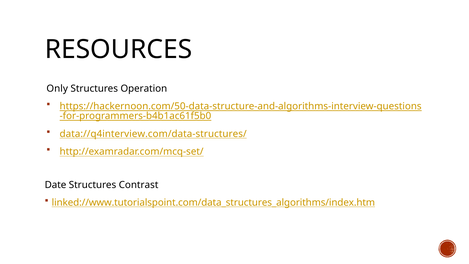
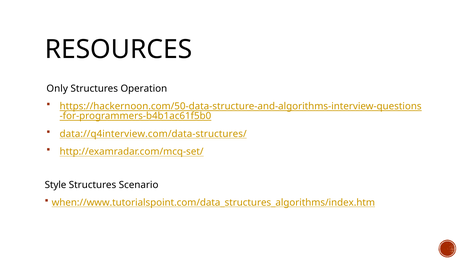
Date: Date -> Style (56, 185)
Contrast: Contrast -> Scenario (139, 185)
linked://www.tutorialspoint.com/data_structures_algorithms/index.htm: linked://www.tutorialspoint.com/data_structures_algorithms/index.htm -> when://www.tutorialspoint.com/data_structures_algorithms/index.htm (213, 202)
